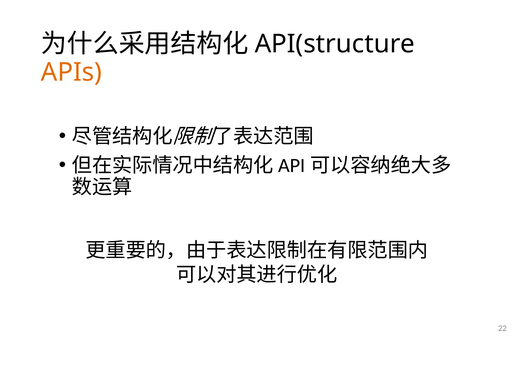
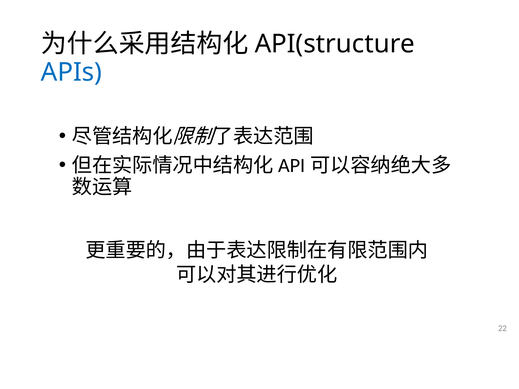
APIs colour: orange -> blue (71, 72)
